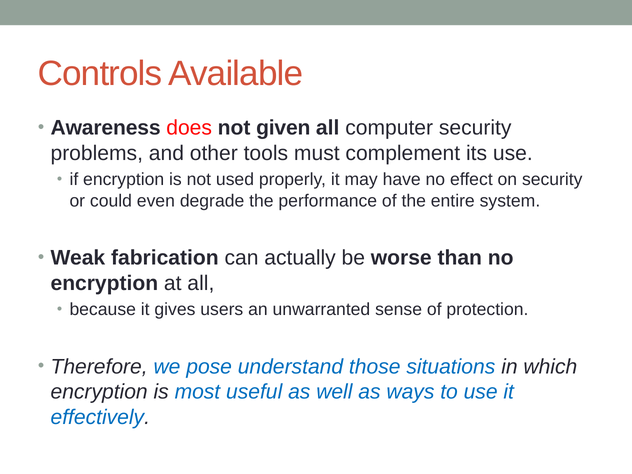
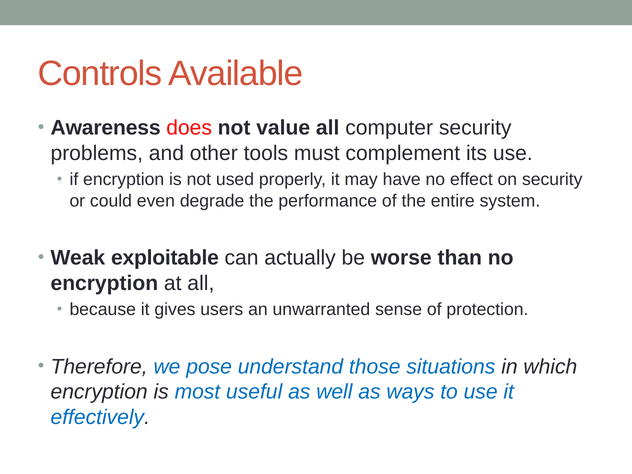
given: given -> value (283, 128)
fabrication: fabrication -> exploitable (165, 258)
